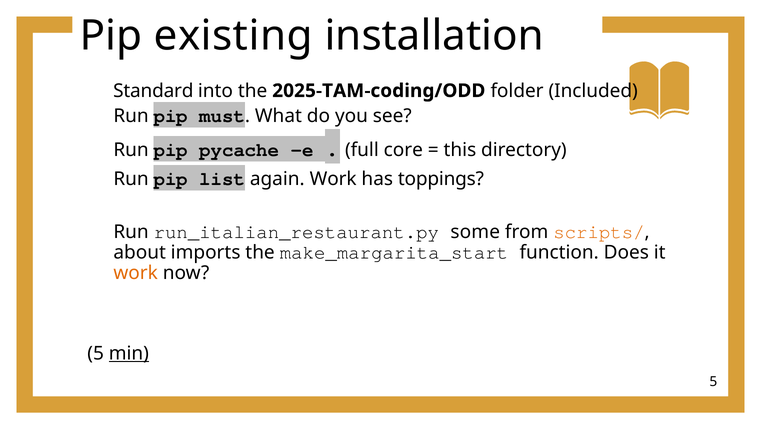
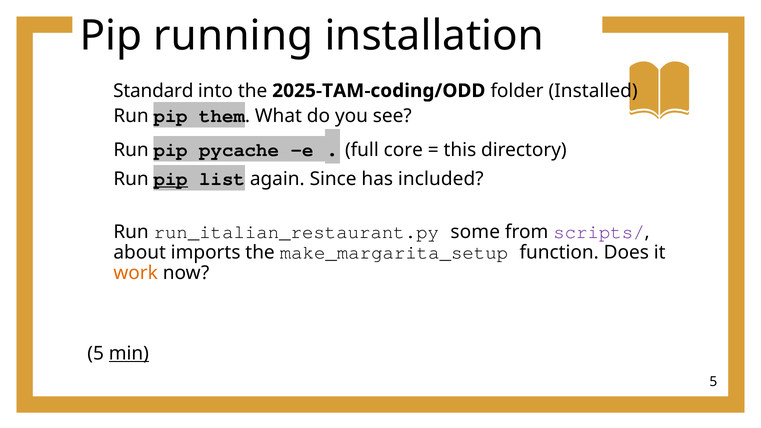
existing: existing -> running (233, 36)
Included: Included -> Installed (593, 91)
must: must -> them (222, 116)
pip underline: none -> present (171, 179)
again Work: Work -> Since (333, 179)
toppings: toppings -> included (441, 179)
scripts/ colour: orange -> purple (599, 232)
make_margarita_start: make_margarita_start -> make_margarita_setup (394, 252)
